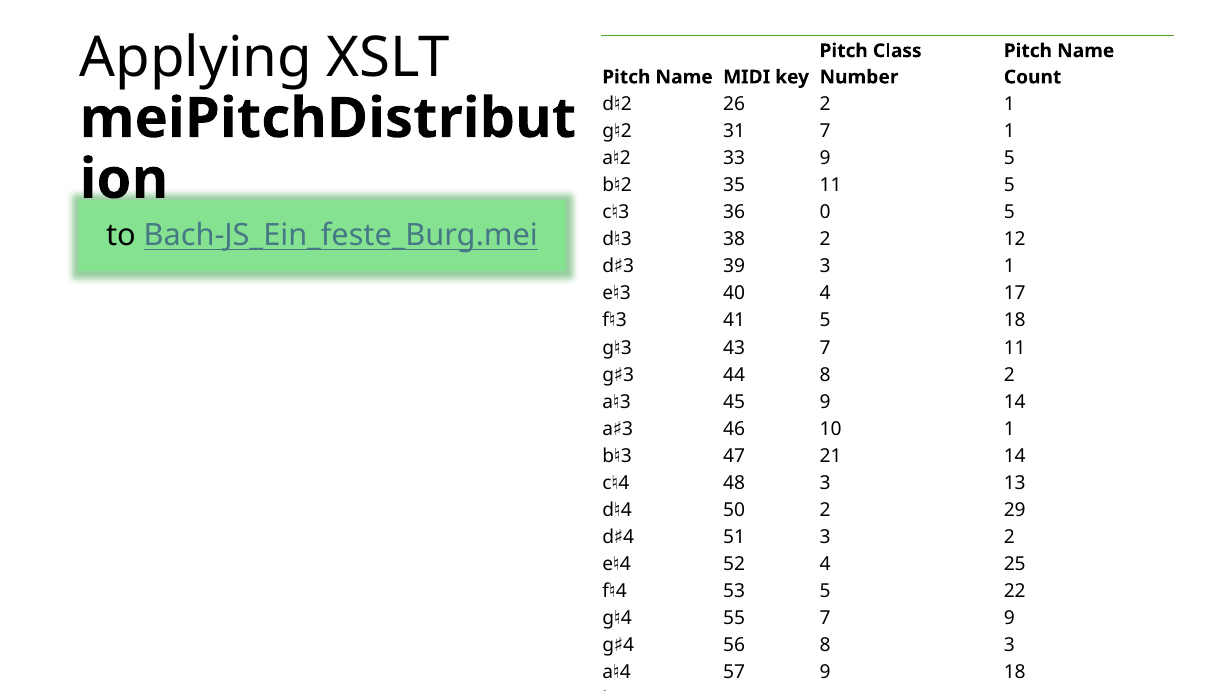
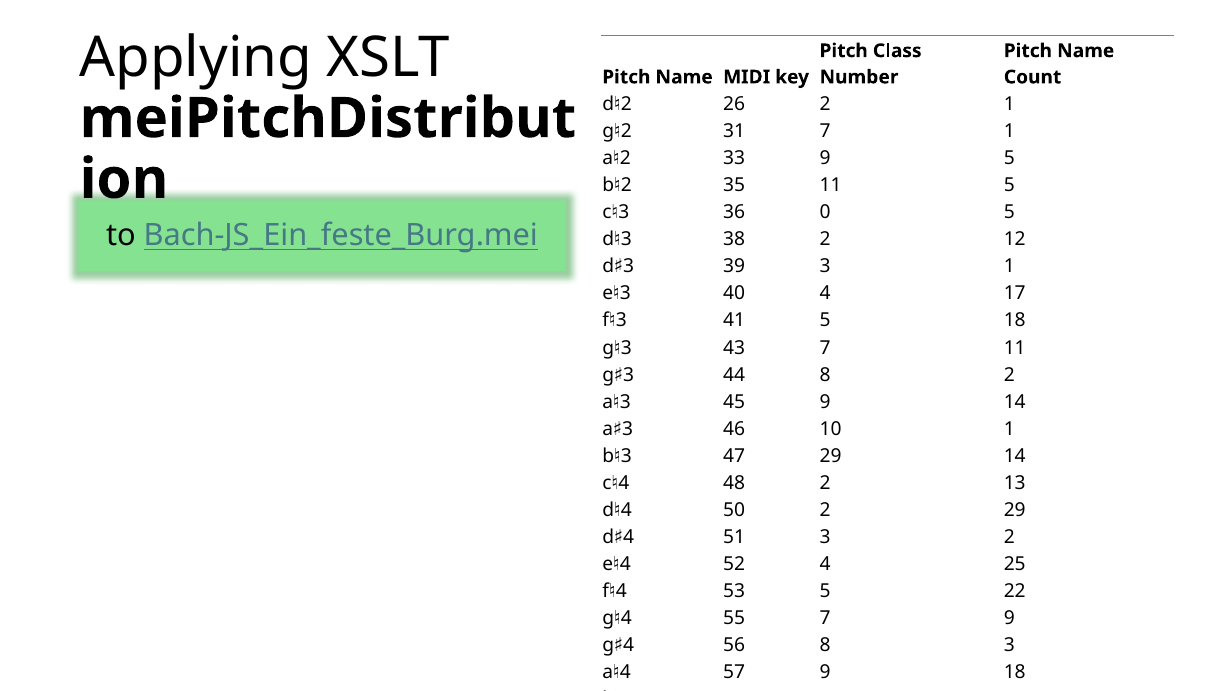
47 21: 21 -> 29 (831, 456)
48 3: 3 -> 2 (825, 483)
